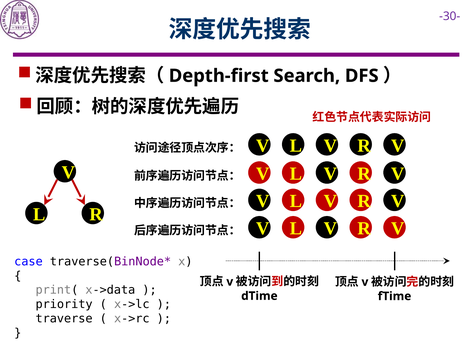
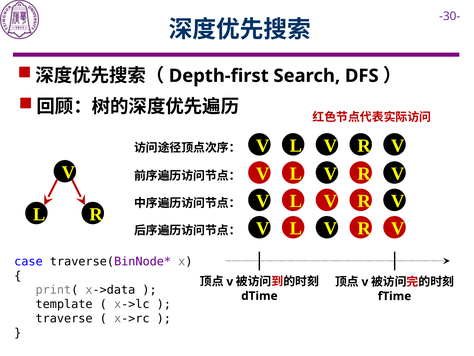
priority: priority -> template (64, 304)
